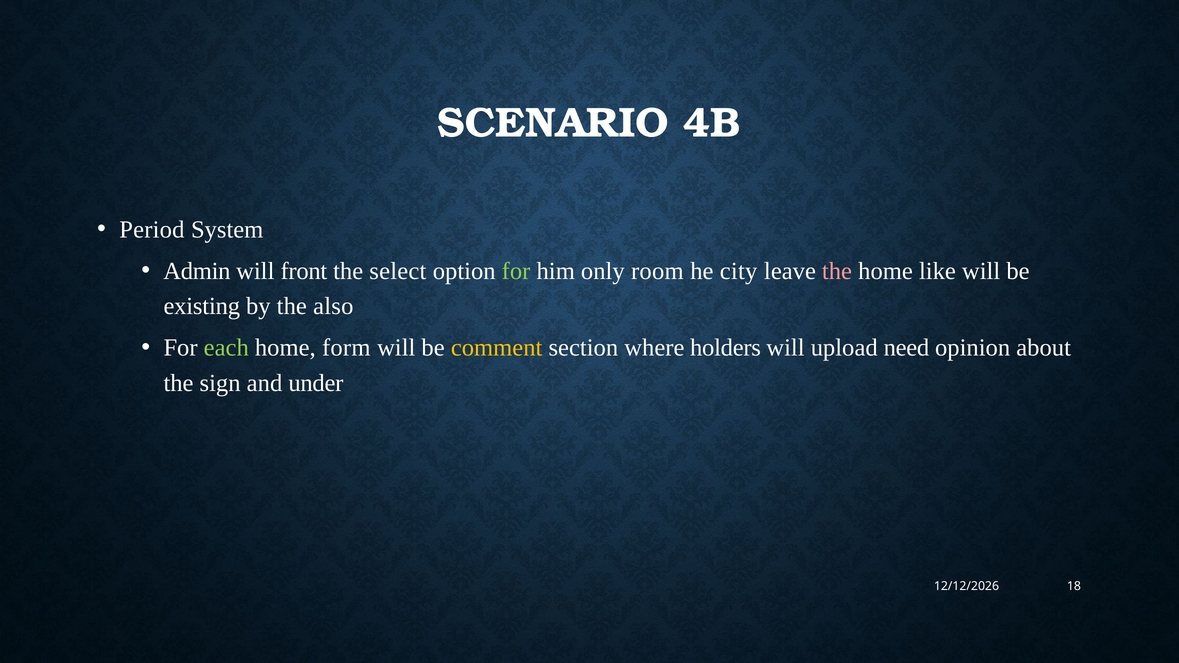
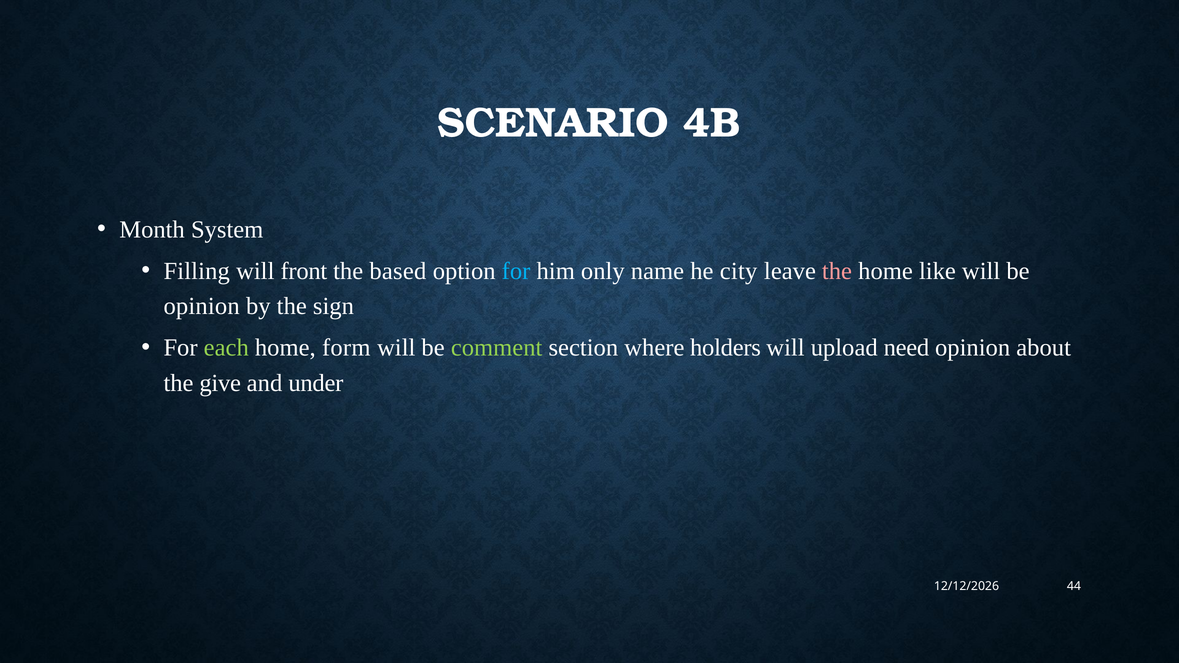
Period: Period -> Month (152, 229)
Admin: Admin -> Filling (197, 271)
select: select -> based (398, 271)
for colour: light green -> light blue (516, 271)
room: room -> name (657, 271)
existing: existing -> opinion (202, 306)
also: also -> sign (333, 306)
comment colour: yellow -> light green (497, 348)
sign: sign -> give (220, 383)
18: 18 -> 44 (1074, 586)
